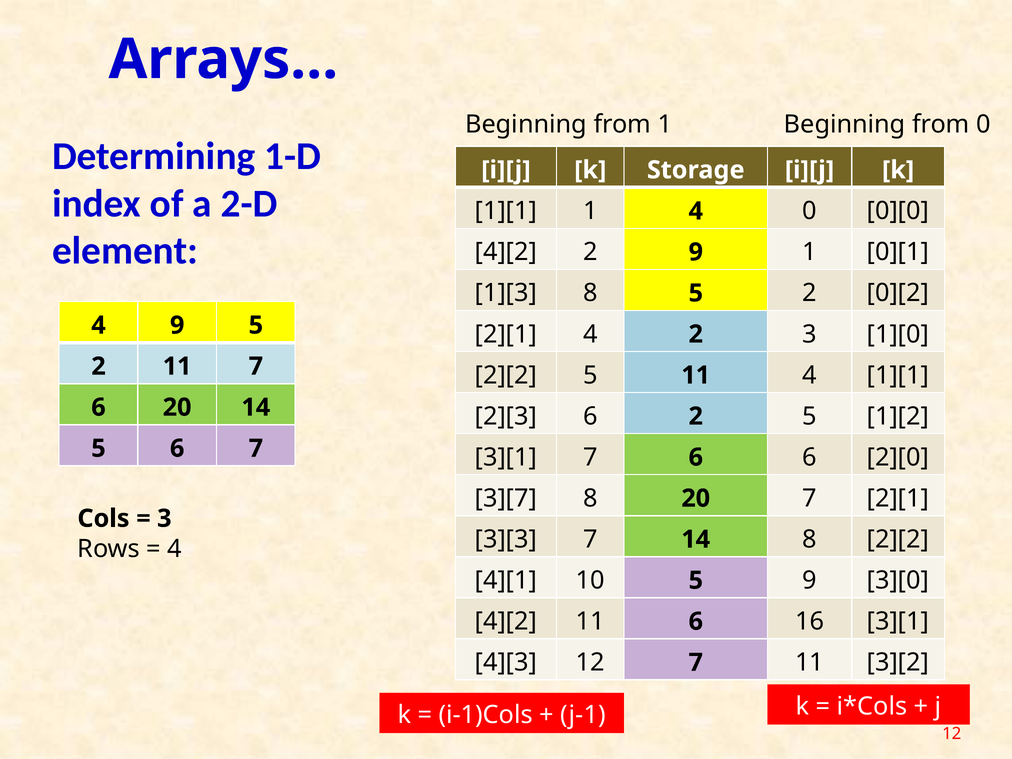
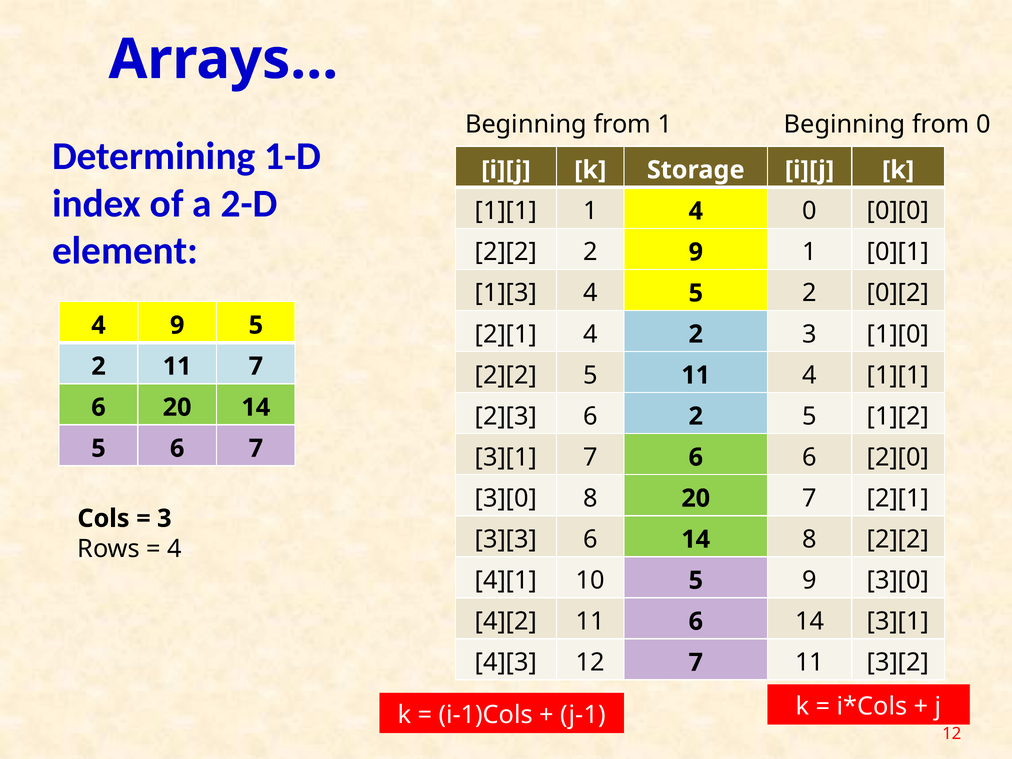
4][2: 4][2 -> 2][2 (506, 252)
1][3 8: 8 -> 4 (590, 293)
3][7: 3][7 -> 3][0 (506, 498)
3][3 7: 7 -> 6 (590, 539)
16: 16 -> 14 (810, 621)
